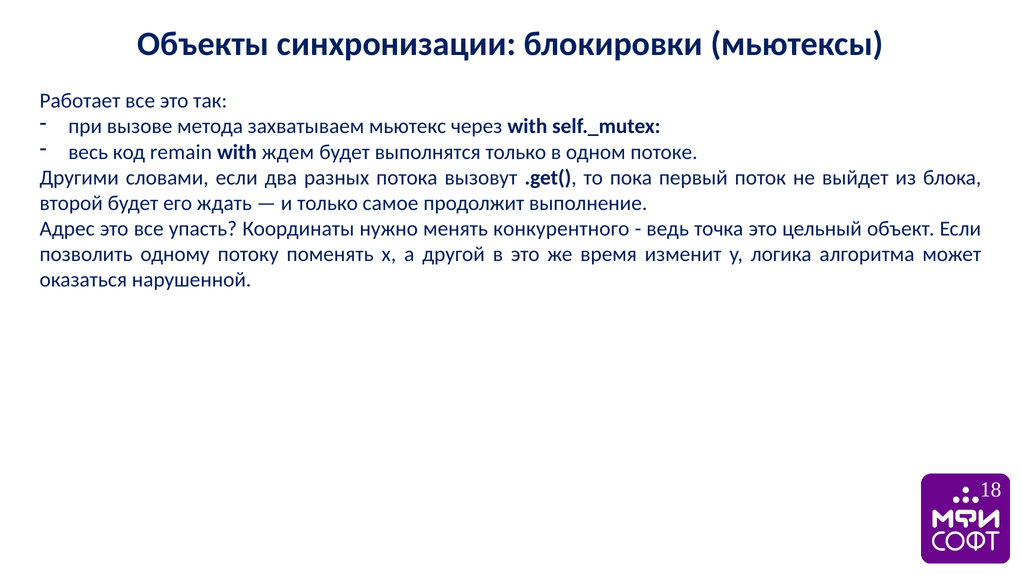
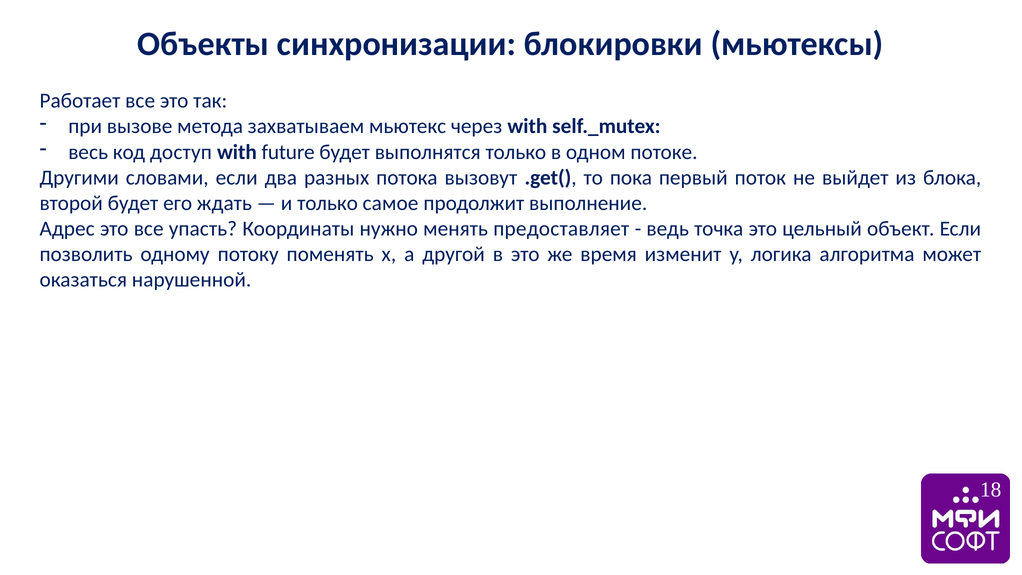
remain: remain -> доступ (181, 152)
ждем: ждем -> future (288, 152)
конкурентного: конкурентного -> предоставляет (561, 229)
